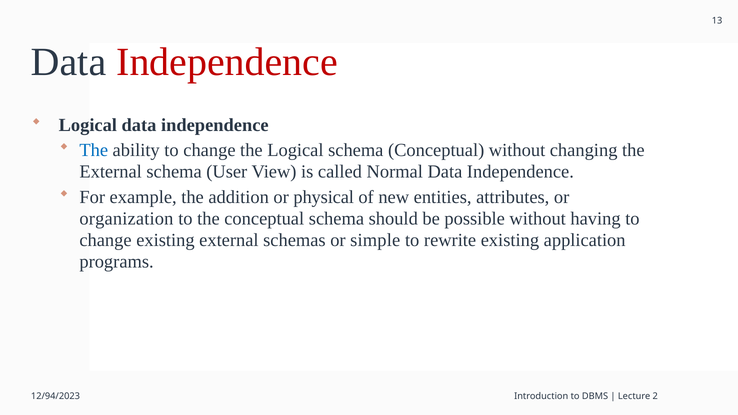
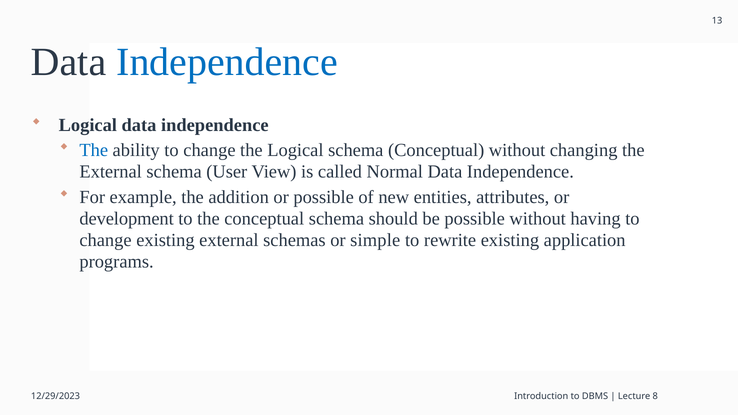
Independence colour: red -> blue (227, 62)
or physical: physical -> possible (324, 197)
organization: organization -> development (127, 219)
12/94/2023: 12/94/2023 -> 12/29/2023 (55, 396)
2: 2 -> 8 (655, 396)
